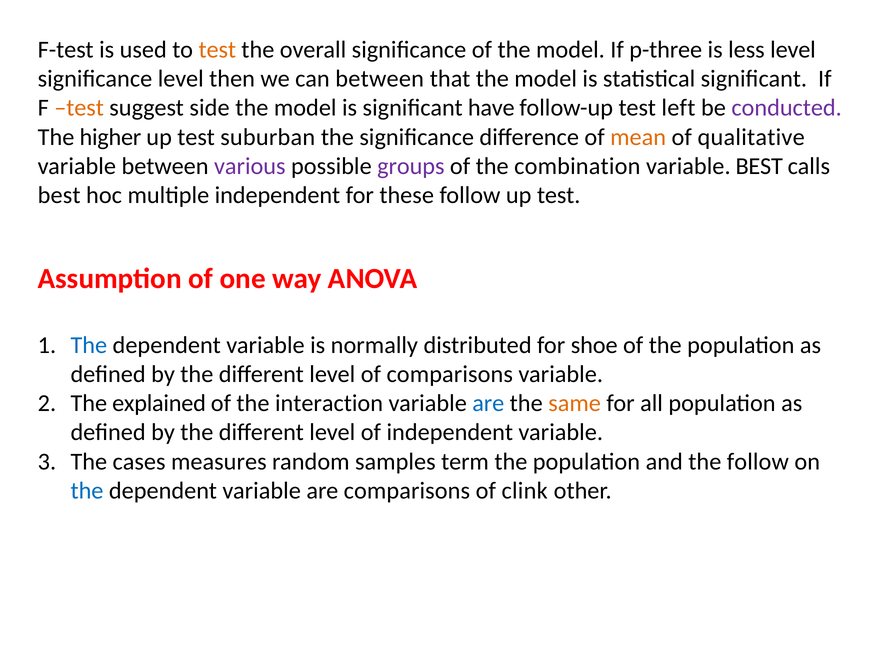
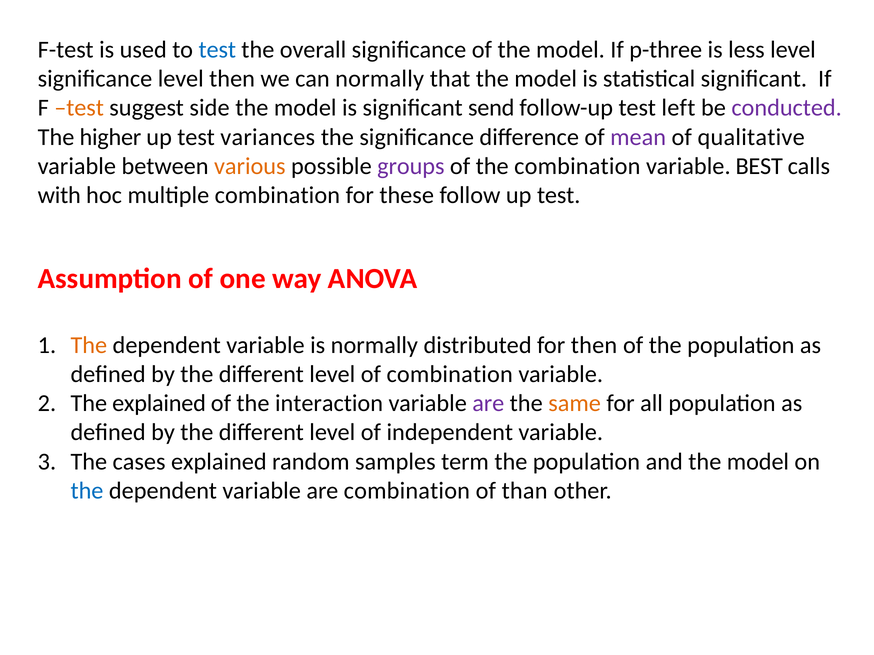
test colour: orange -> blue (217, 50)
can between: between -> normally (380, 79)
have: have -> send (491, 108)
suburban: suburban -> variances (268, 137)
mean colour: orange -> purple (638, 137)
various colour: purple -> orange (250, 166)
best: best -> with (59, 195)
multiple independent: independent -> combination (277, 195)
The colour: blue -> orange (89, 345)
for shoe: shoe -> then (594, 345)
of comparisons: comparisons -> combination (450, 375)
are colour: blue -> purple (488, 404)
cases measures: measures -> explained (219, 462)
and the follow: follow -> model (758, 462)
are comparisons: comparisons -> combination (407, 491)
clink: clink -> than (525, 491)
